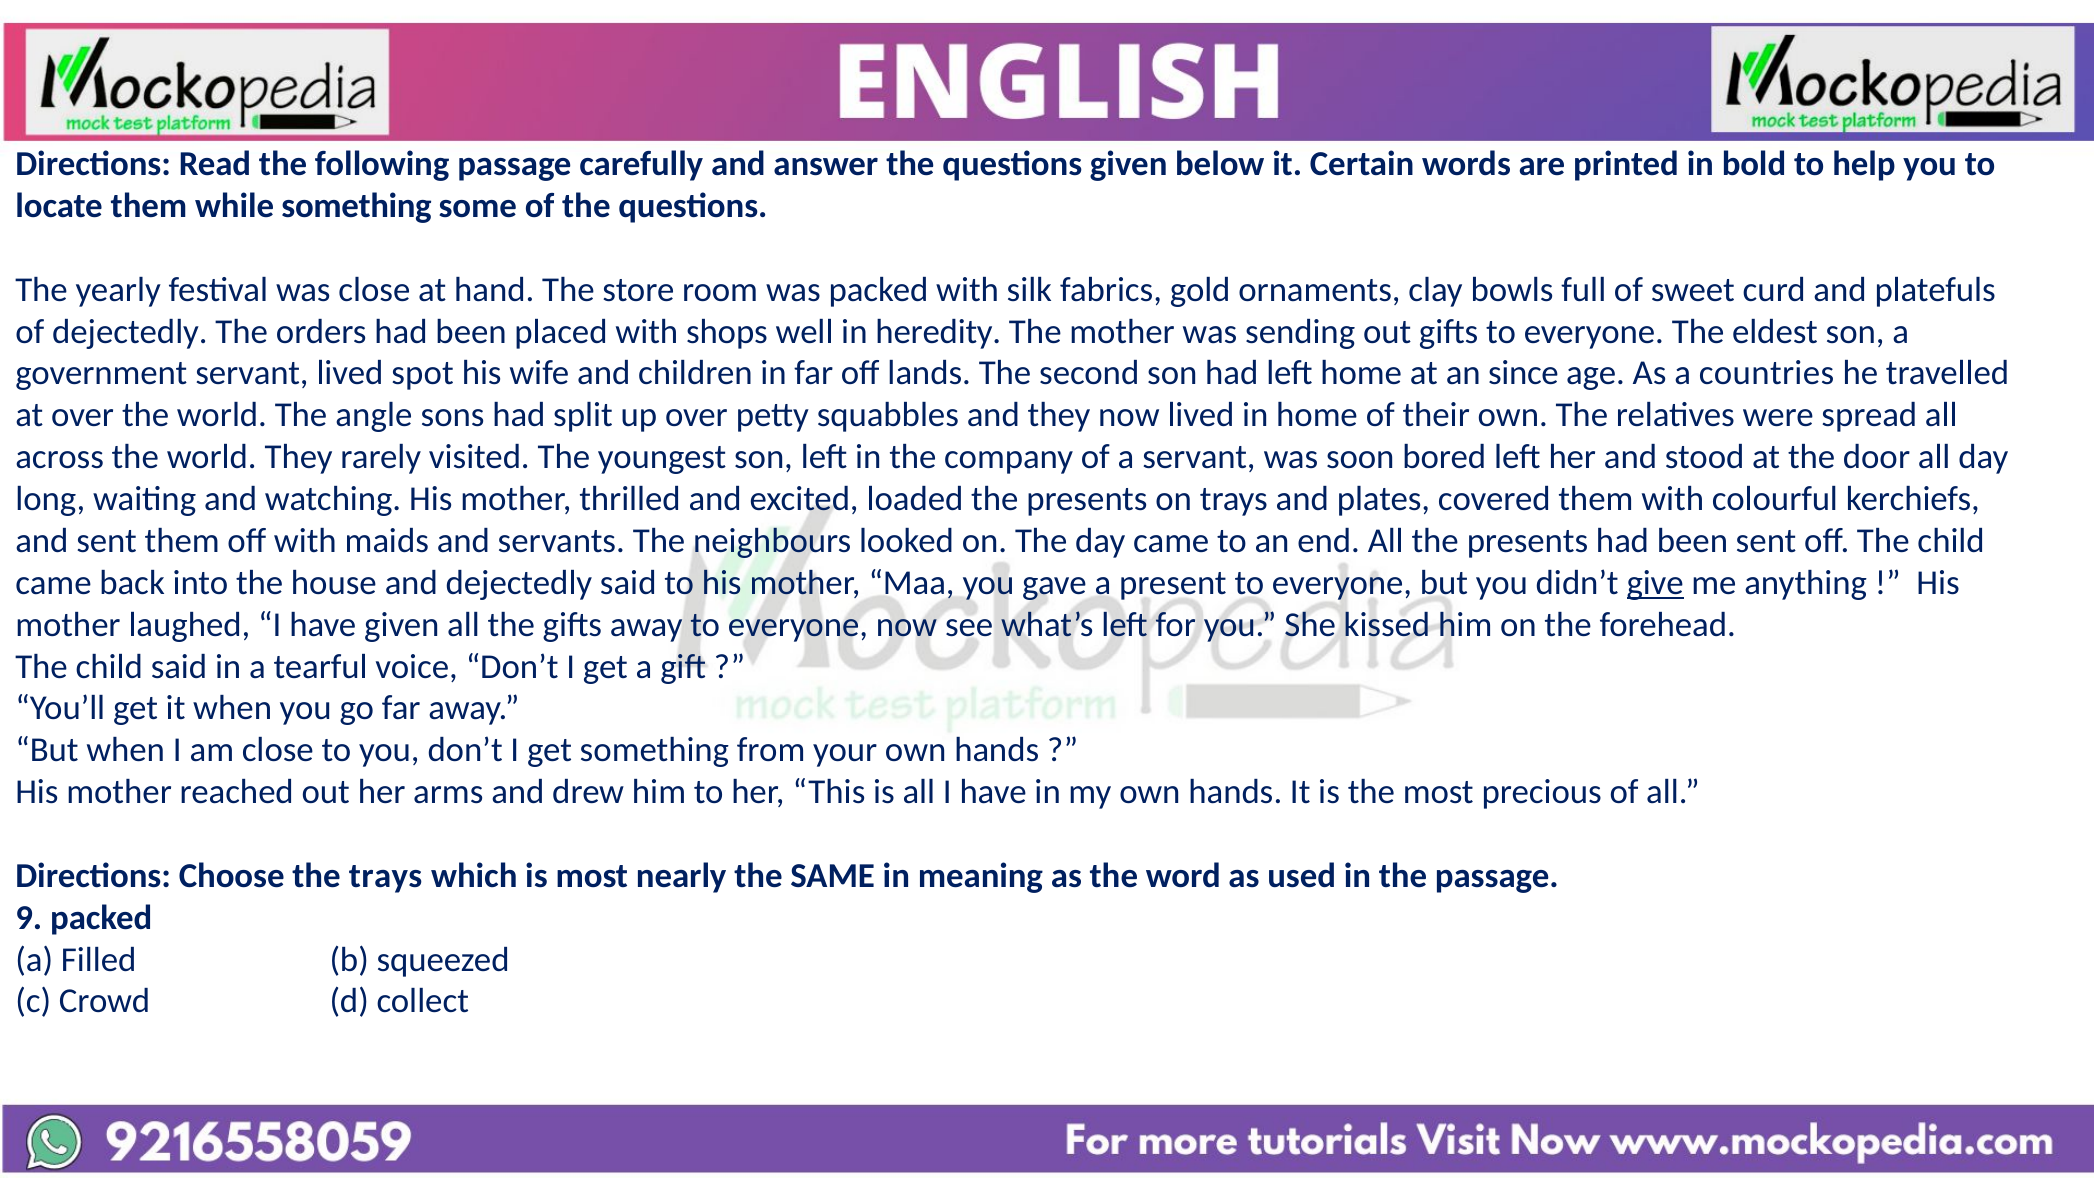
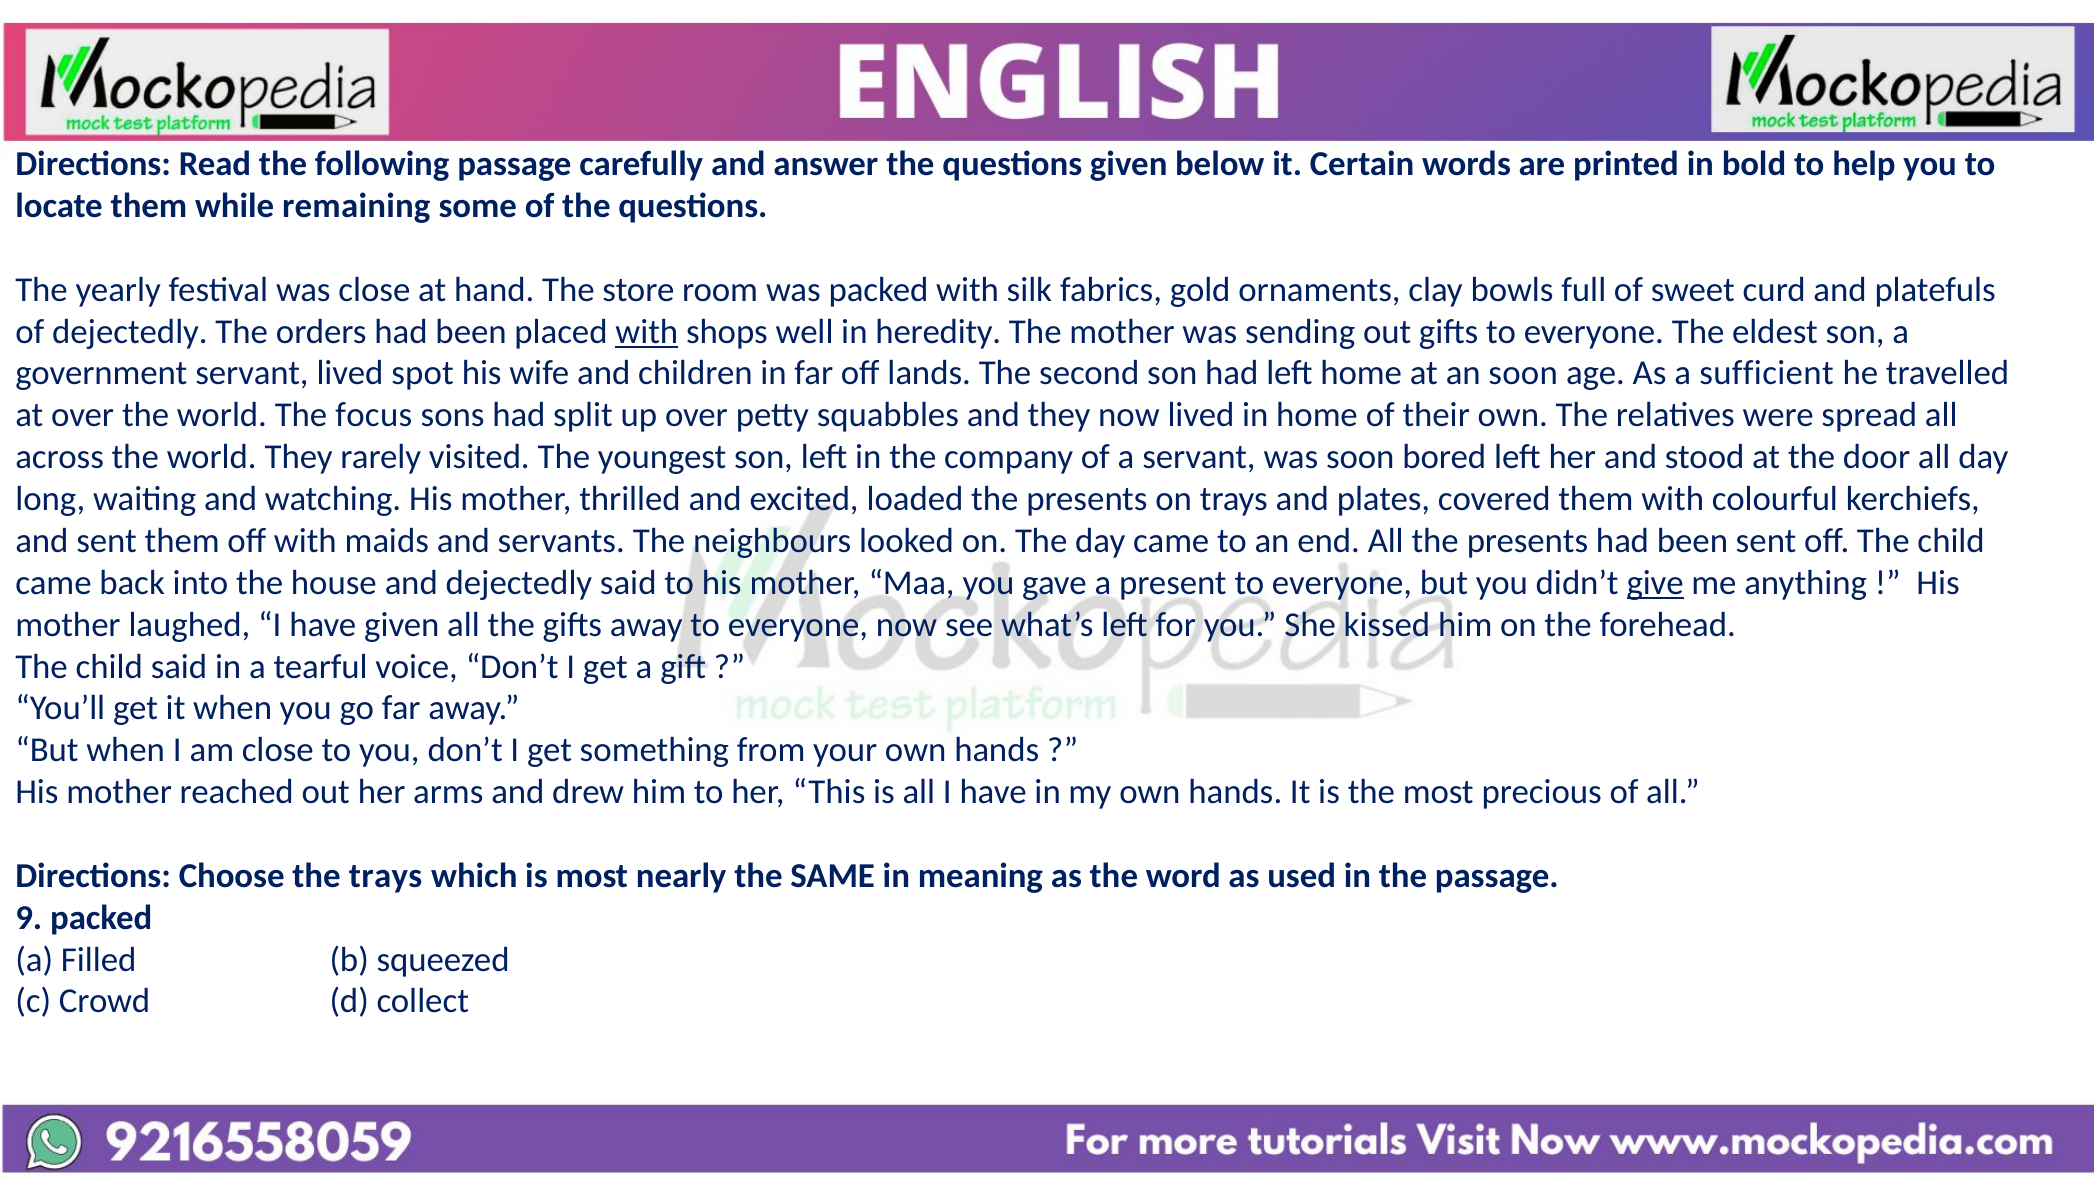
while something: something -> remaining (356, 206)
with underline: none -> present (647, 332)
an since: since -> soon (1523, 373)
countries: countries -> sufficient (1767, 373)
angle: angle -> focus (374, 415)
